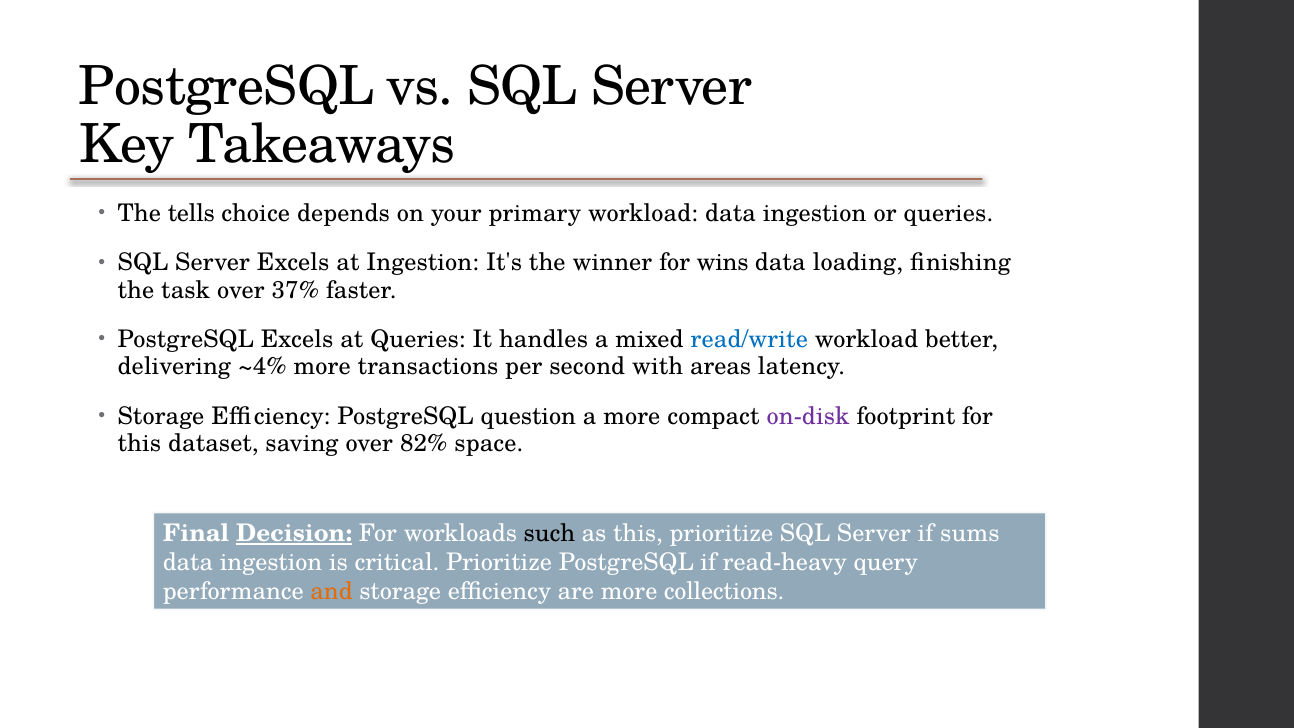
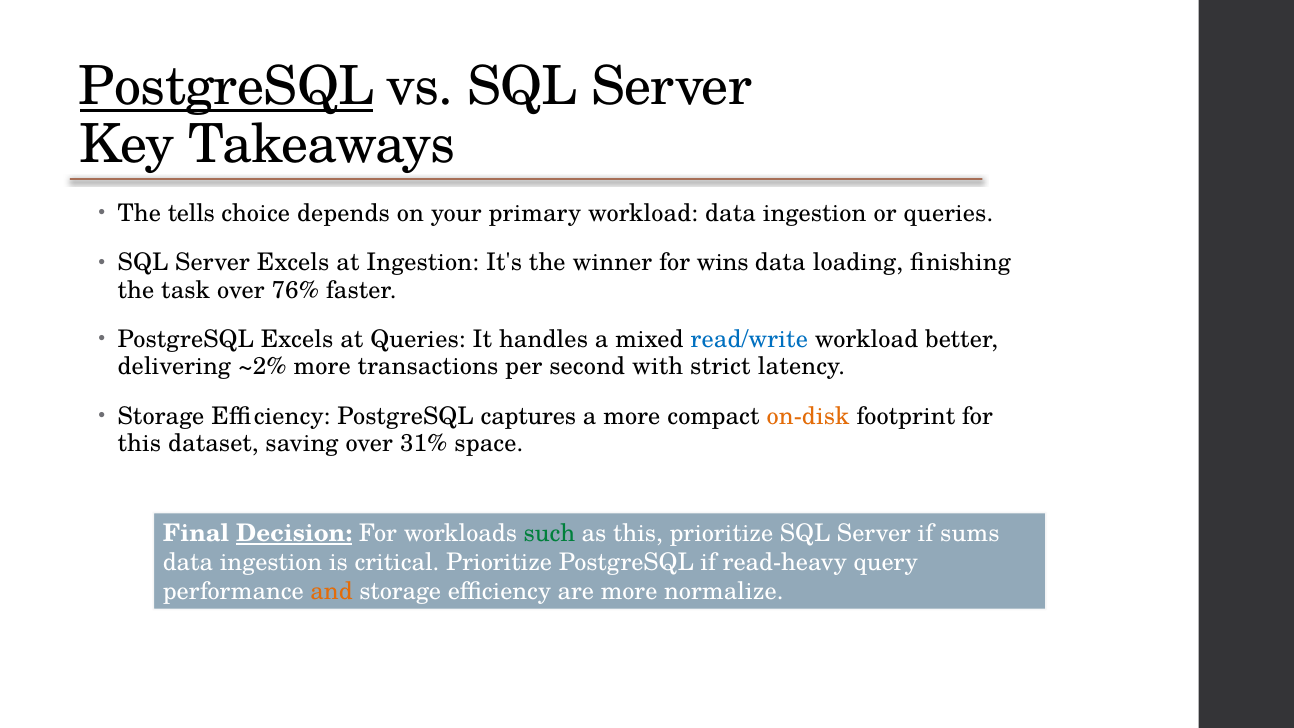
PostgreSQL underline: none -> present (227, 87)
37%: 37% -> 76% (295, 290)
~4%: ~4% -> ~2% (262, 367)
areas: areas -> strict (720, 367)
question: question -> captures (528, 416)
on-disk colour: purple -> orange (808, 416)
82%: 82% -> 31% (424, 444)
such colour: black -> green (549, 533)
collections: collections -> normalize (724, 592)
